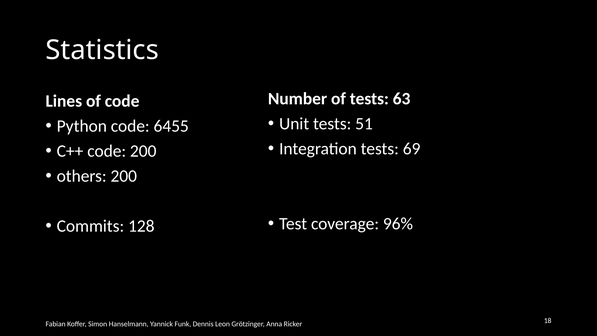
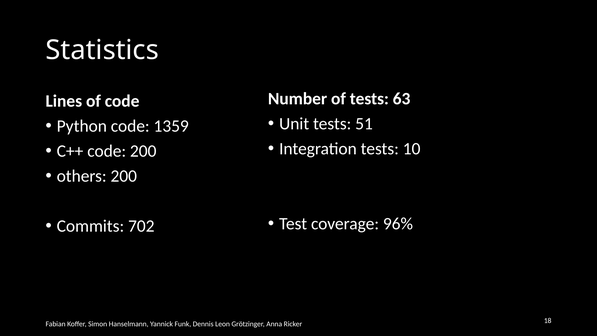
6455: 6455 -> 1359 (171, 126)
69: 69 -> 10 (412, 149)
128: 128 -> 702 (141, 226)
